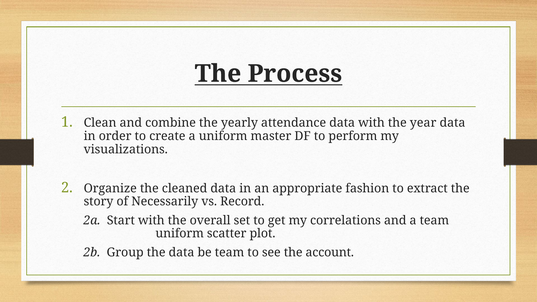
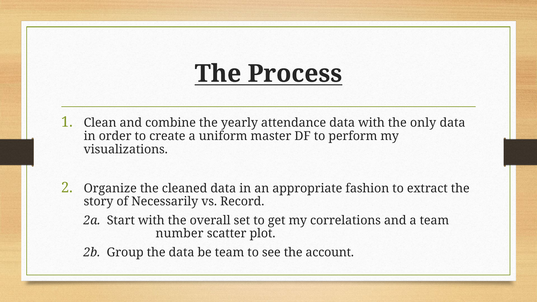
year: year -> only (423, 123)
uniform: uniform -> number (180, 234)
